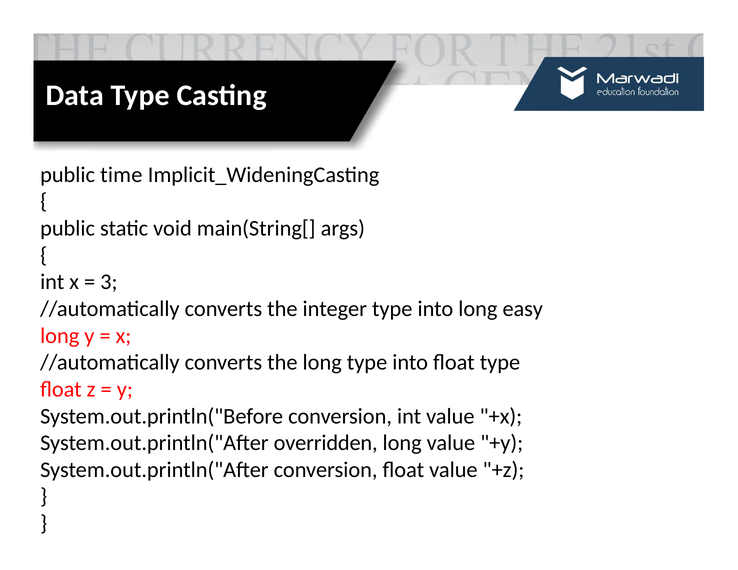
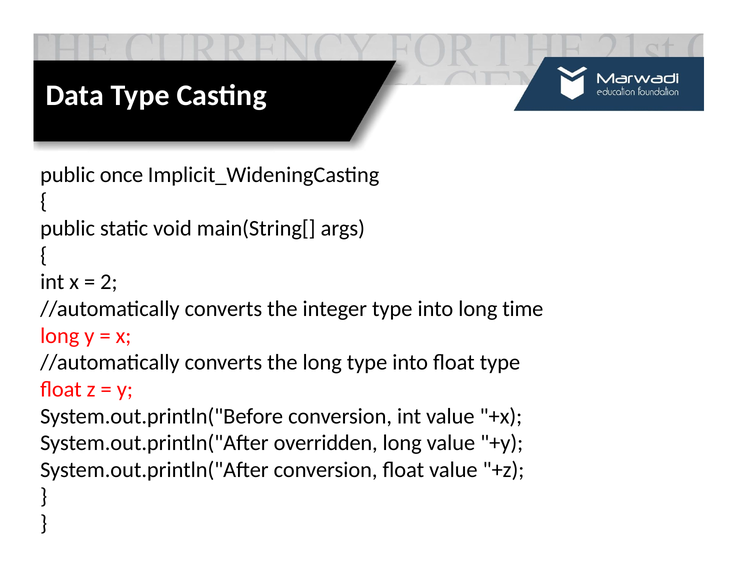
time: time -> once (122, 175)
3: 3 -> 2 (109, 282)
easy: easy -> time (523, 309)
